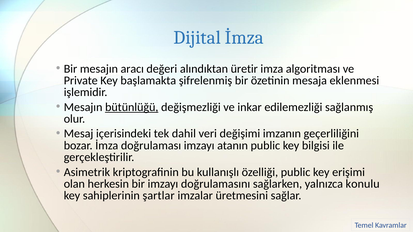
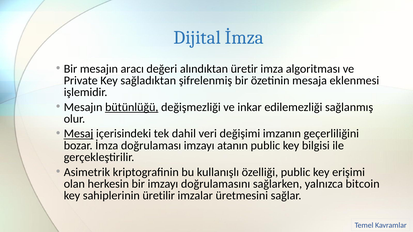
başlamakta: başlamakta -> sağladıktan (148, 81)
Mesaj underline: none -> present (79, 134)
konulu: konulu -> bitcoin (363, 184)
şartlar: şartlar -> üretilir (159, 196)
